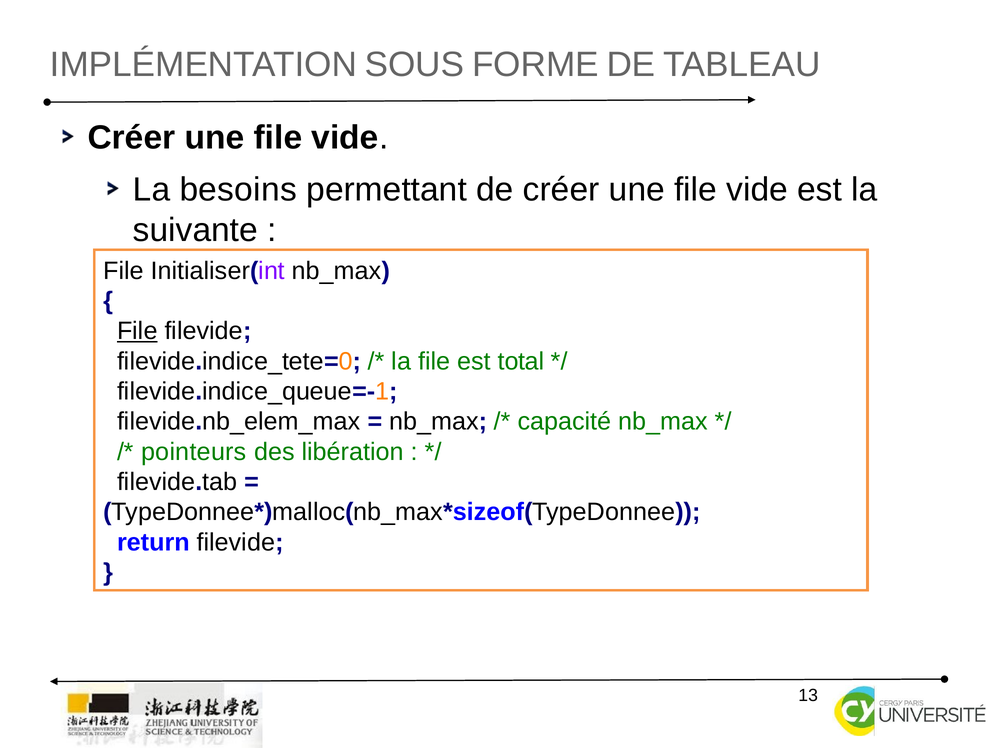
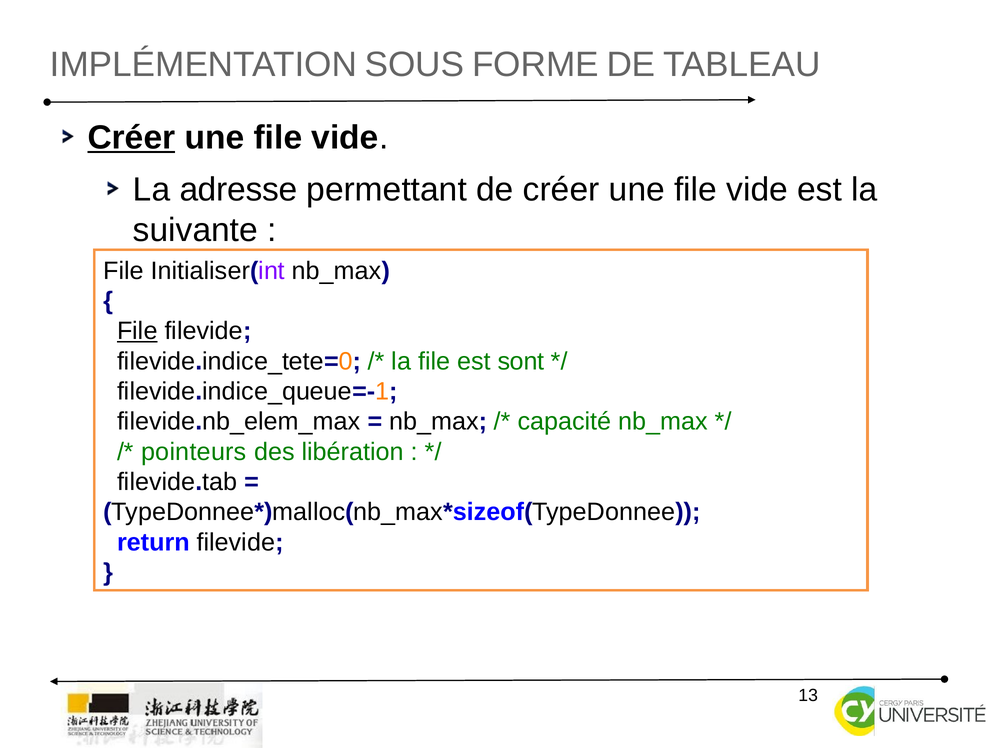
Créer underline: none -> present (131, 138)
besoins: besoins -> adresse (238, 190)
total: total -> sont (521, 362)
